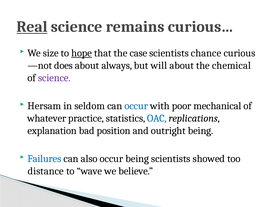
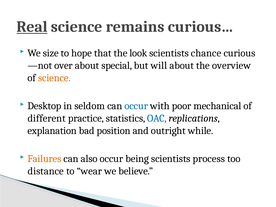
hope underline: present -> none (82, 53)
case: case -> look (138, 53)
does: does -> over (63, 65)
always: always -> special (117, 65)
chemical: chemical -> overview (231, 65)
science colour: purple -> orange (54, 78)
Hersam: Hersam -> Desktop (44, 106)
whatever: whatever -> different (47, 118)
outright being: being -> while (201, 131)
Failures colour: blue -> orange (44, 159)
showed: showed -> process (209, 159)
wave: wave -> wear (89, 171)
